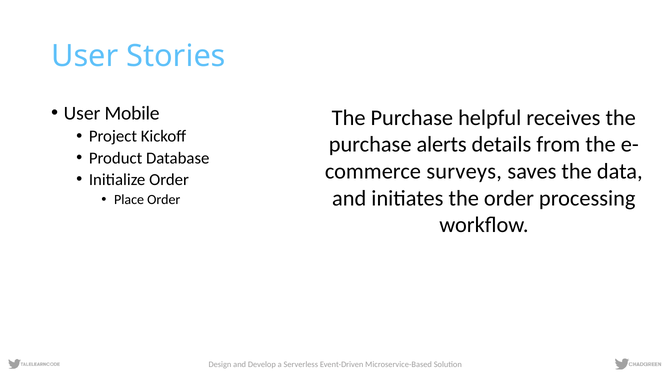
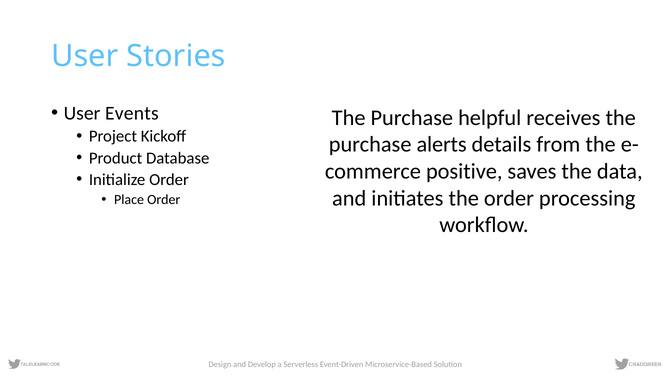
Mobile: Mobile -> Events (132, 113)
surveys: surveys -> positive (464, 172)
